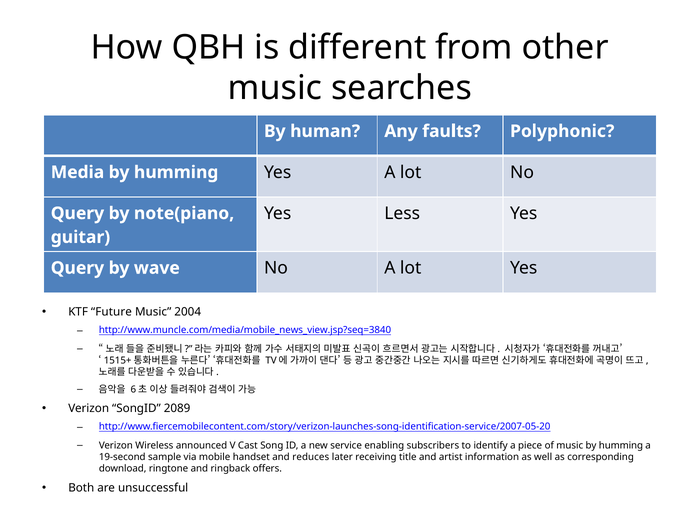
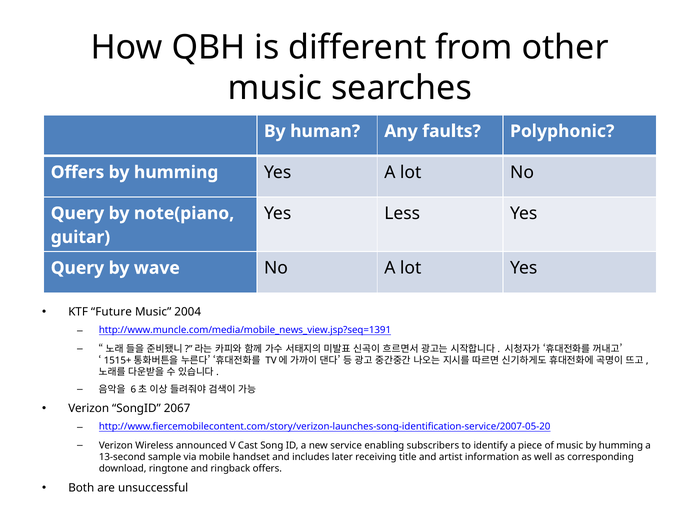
Media: Media -> Offers (78, 172)
http://www.muncle.com/media/mobile_news_view.jsp?seq=3840: http://www.muncle.com/media/mobile_news_view.jsp?seq=3840 -> http://www.muncle.com/media/mobile_news_view.jsp?seq=1391 (245, 330)
2089: 2089 -> 2067 (177, 409)
19-second: 19-second -> 13-second (122, 457)
reduces: reduces -> includes (311, 457)
